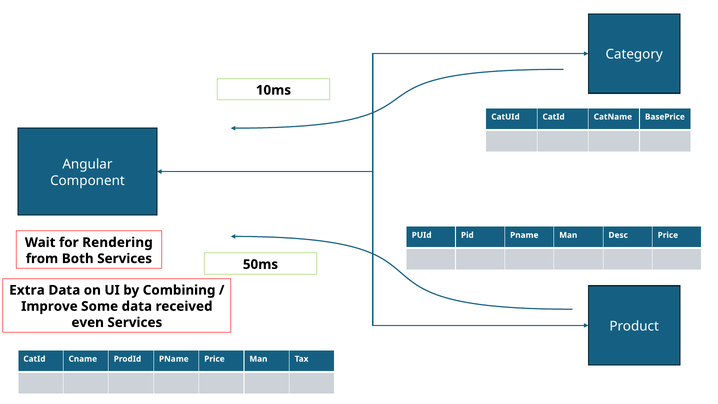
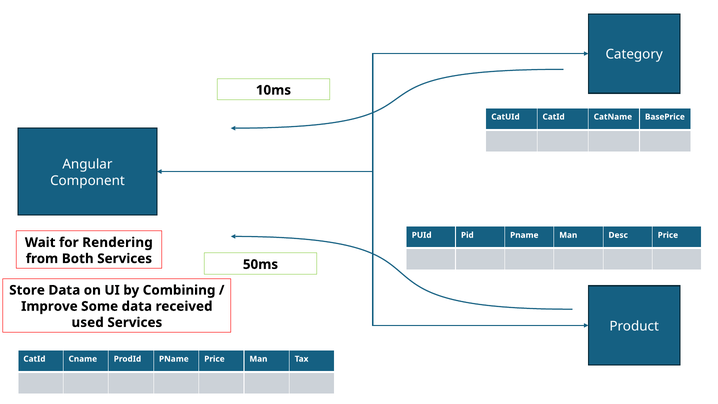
Extra: Extra -> Store (27, 290)
even: even -> used (88, 322)
